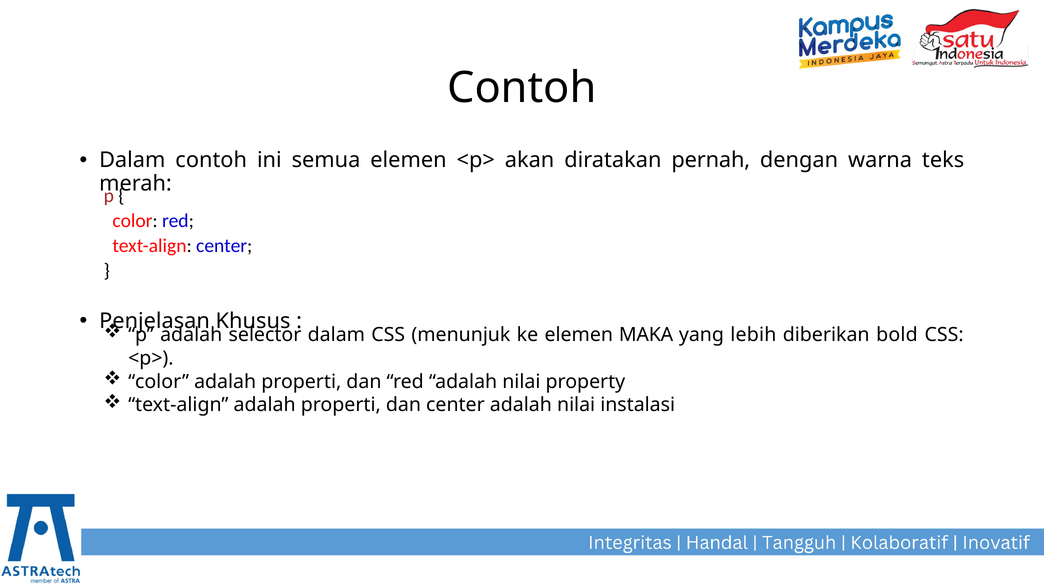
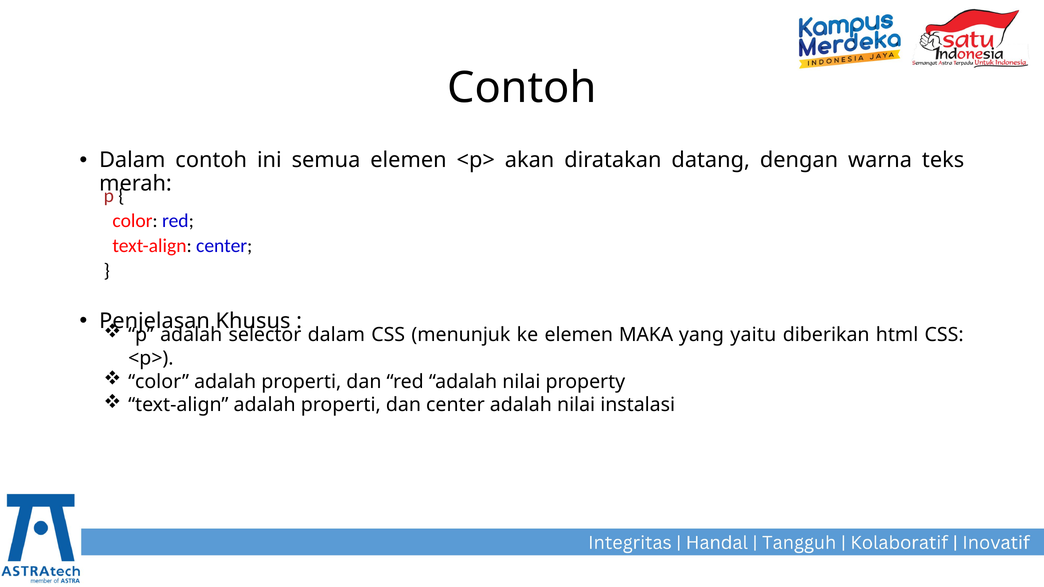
pernah: pernah -> datang (711, 160)
lebih: lebih -> yaitu (753, 335)
bold: bold -> html (897, 335)
